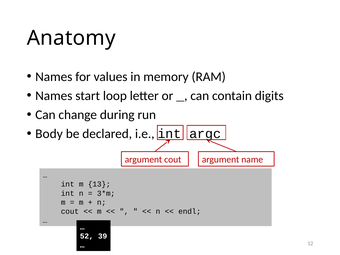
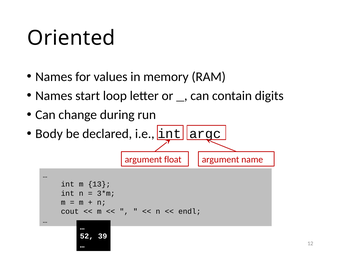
Anatomy: Anatomy -> Oriented (71, 38)
argument cout: cout -> float (173, 160)
